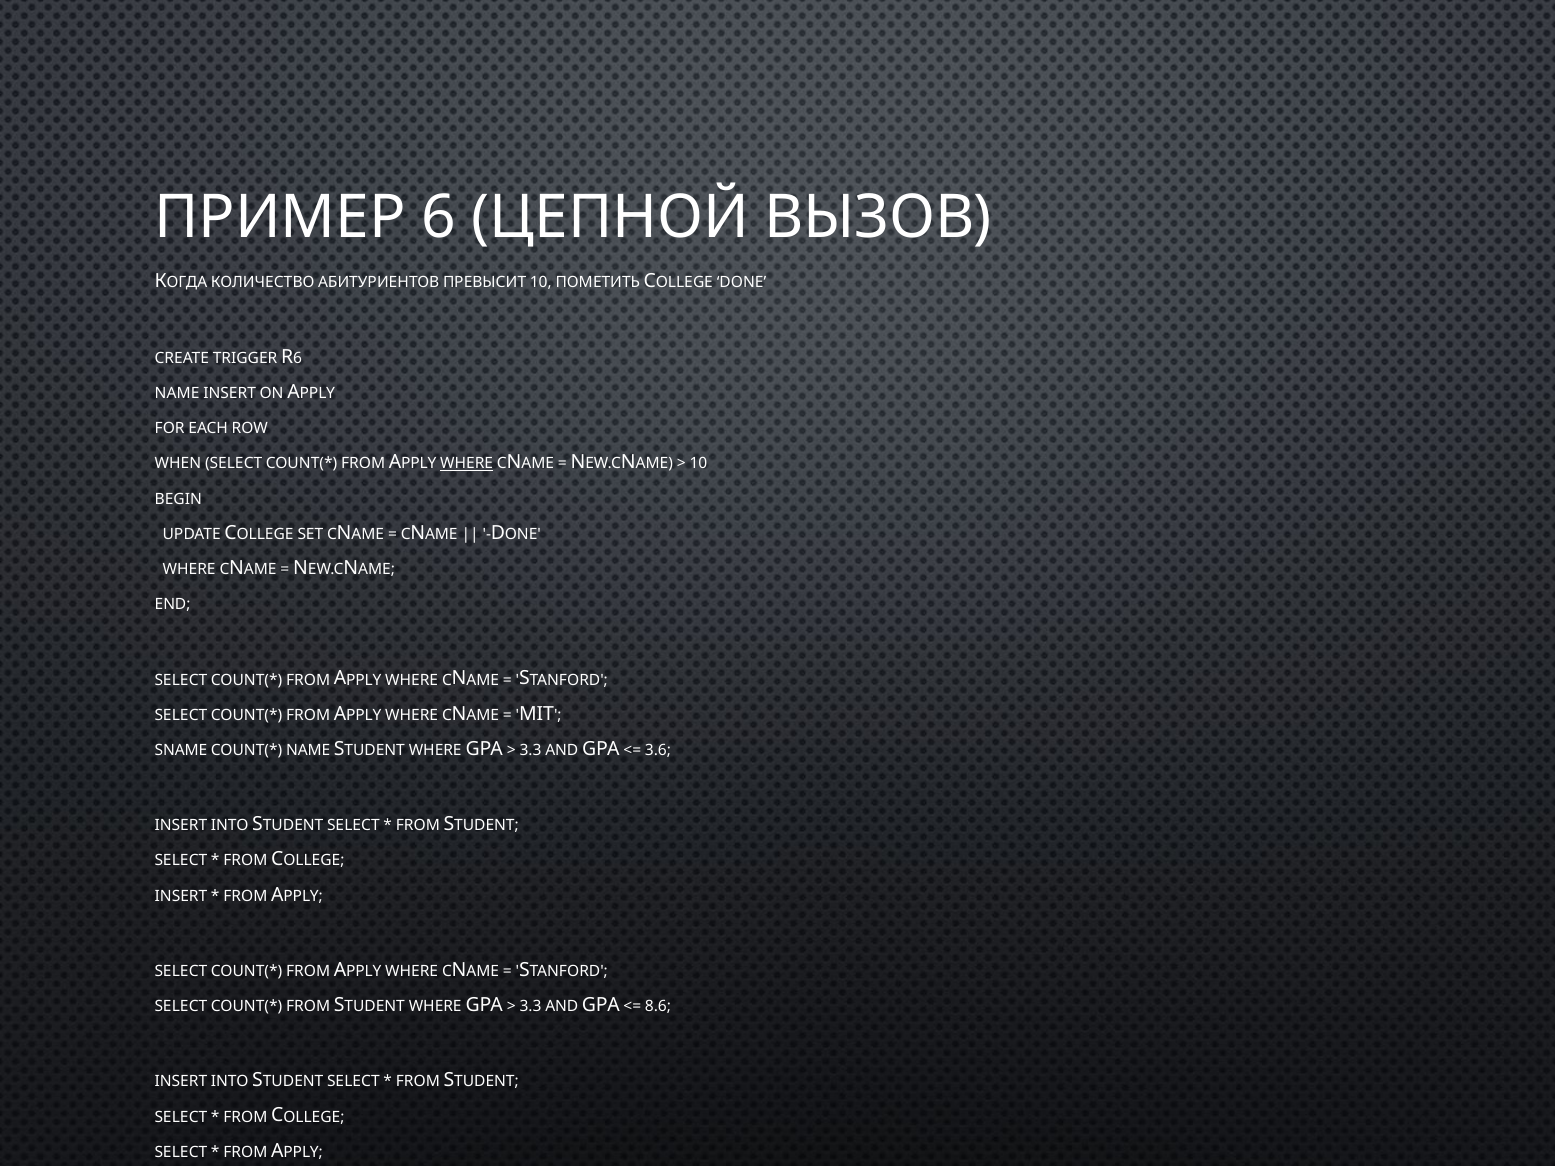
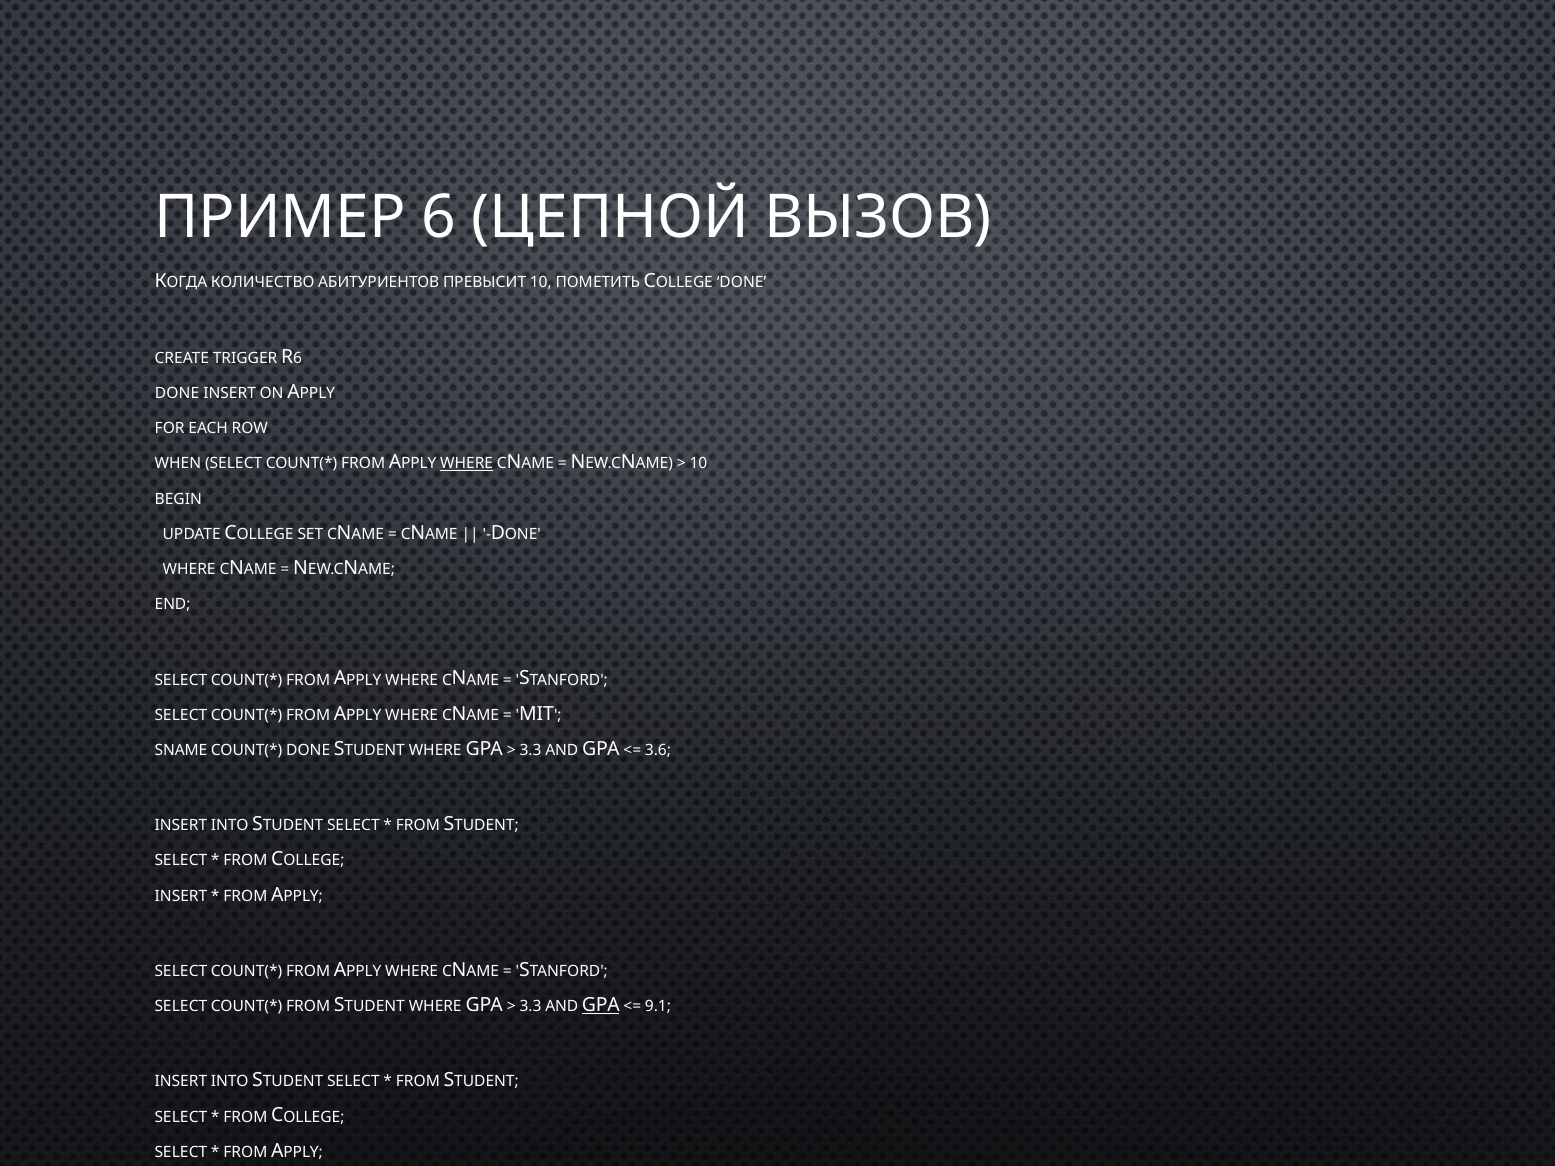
NAME: NAME -> DONE (177, 393)
NAME: NAME -> DONE (308, 751)
GPA underline: none -> present (601, 1005)
8.6: 8.6 -> 9.1 (658, 1007)
